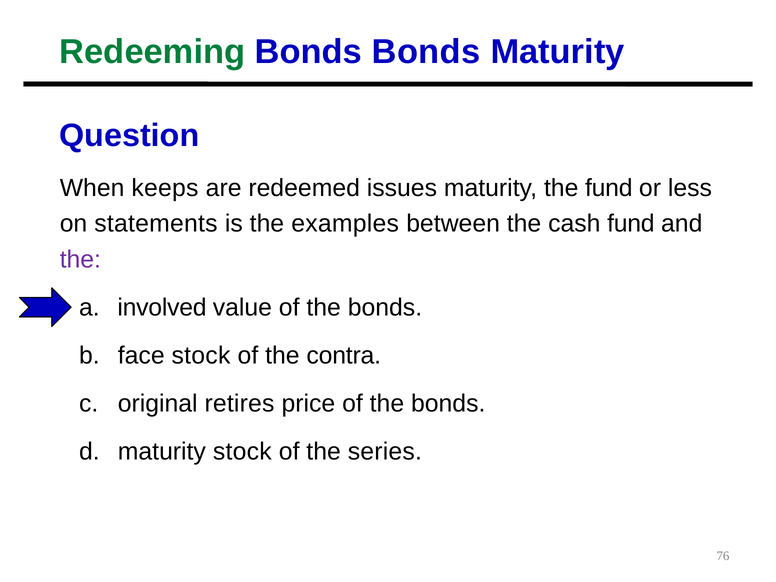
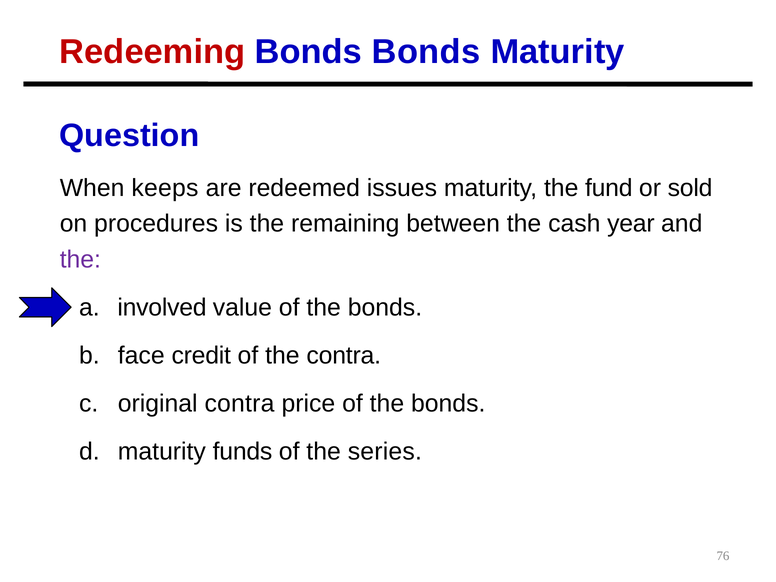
Redeeming colour: green -> red (152, 52)
less: less -> sold (690, 188)
statements: statements -> procedures (156, 224)
examples: examples -> remaining (345, 224)
cash fund: fund -> year (631, 224)
face stock: stock -> credit (201, 355)
original retires: retires -> contra (239, 404)
maturity stock: stock -> funds (243, 452)
